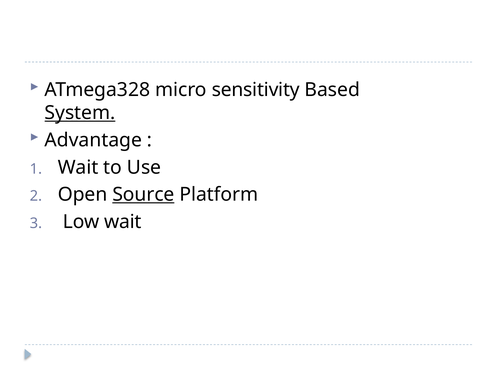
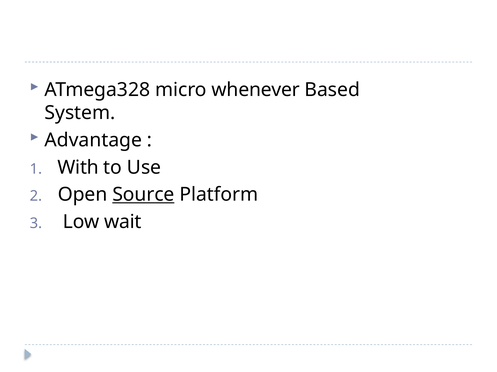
sensitivity: sensitivity -> whenever (256, 90)
System underline: present -> none (80, 113)
Wait: Wait -> With (78, 168)
